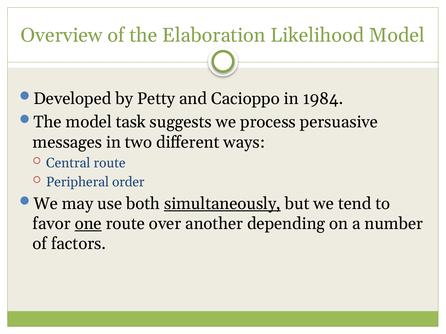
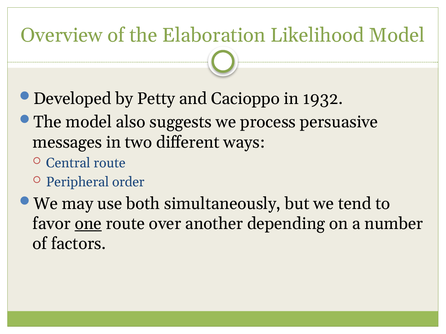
1984: 1984 -> 1932 (323, 99)
task: task -> also (131, 122)
simultaneously underline: present -> none (222, 204)
